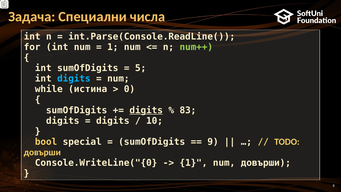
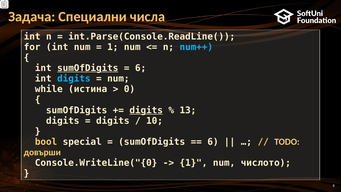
num++ colour: light green -> light blue (196, 47)
sumOfDigits underline: none -> present (88, 68)
5: 5 -> 6 (141, 68)
83: 83 -> 13 (188, 110)
9: 9 -> 6 (213, 142)
num довърши: довърши -> числото (266, 163)
